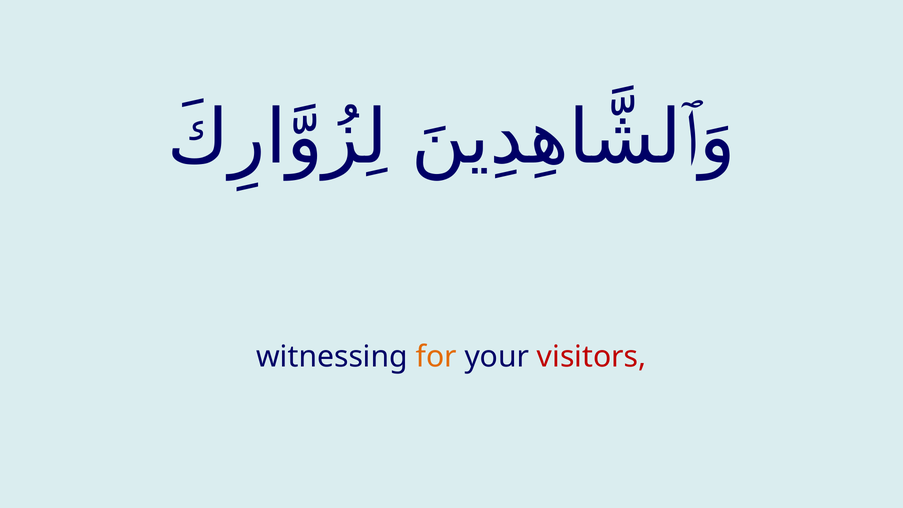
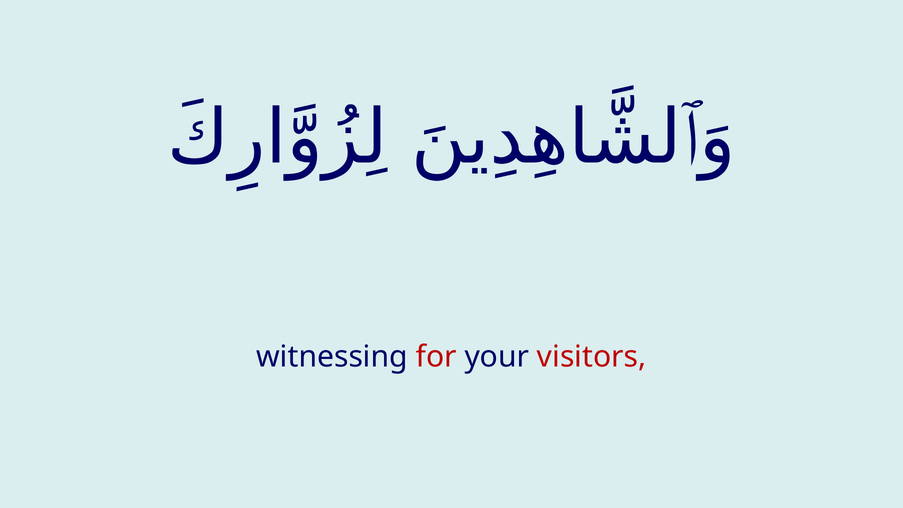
for colour: orange -> red (436, 357)
